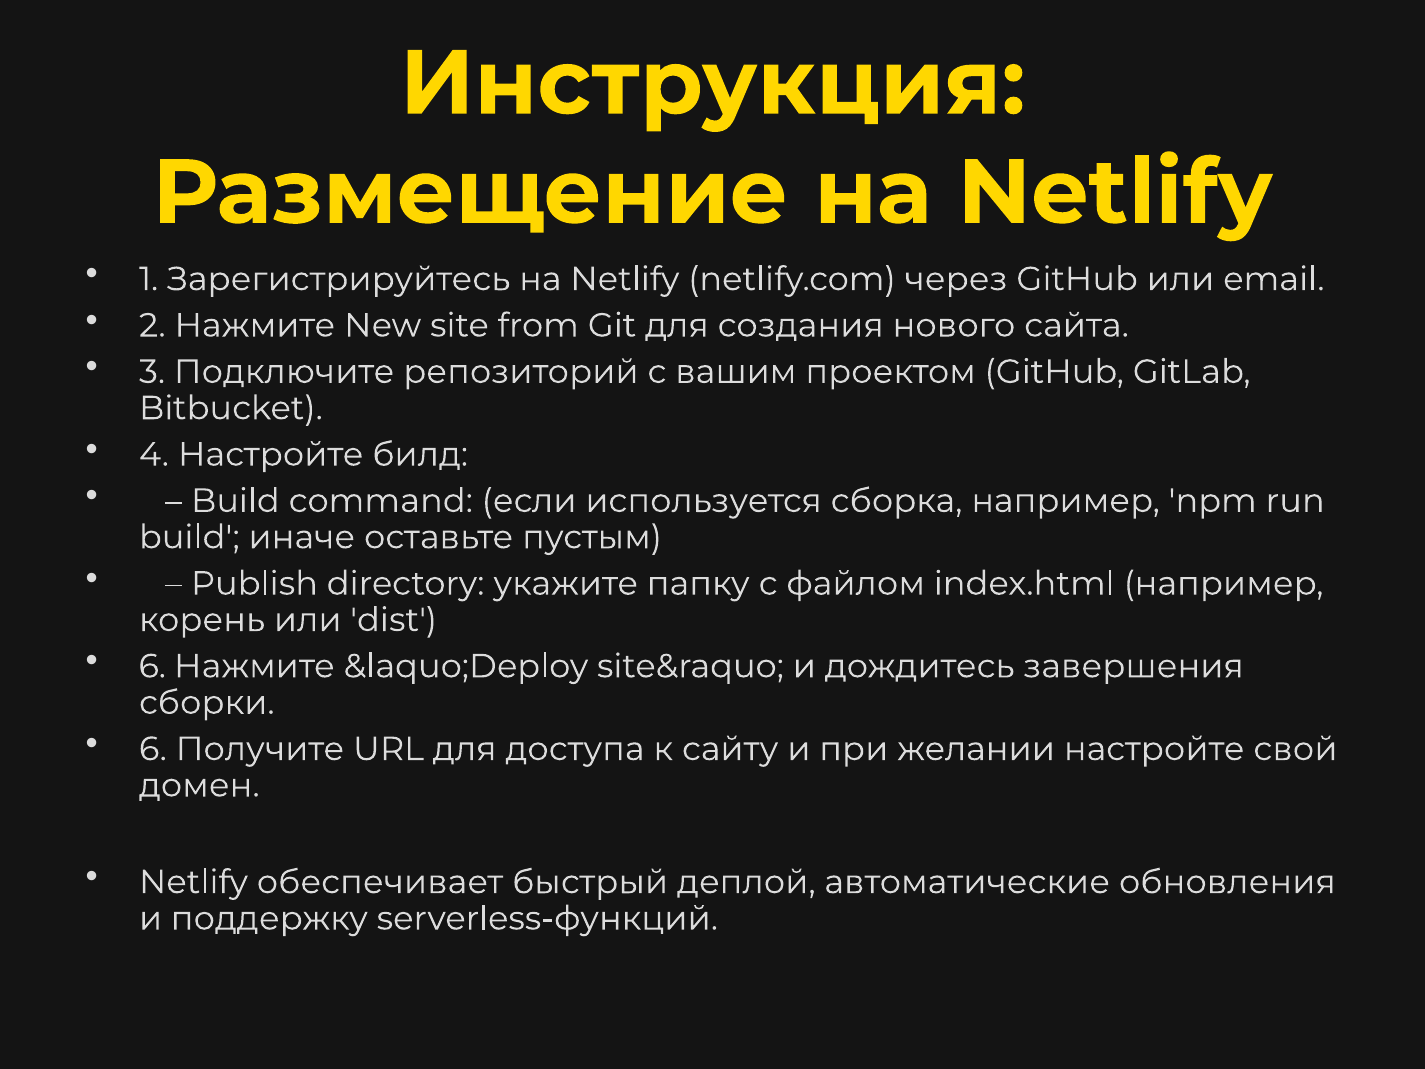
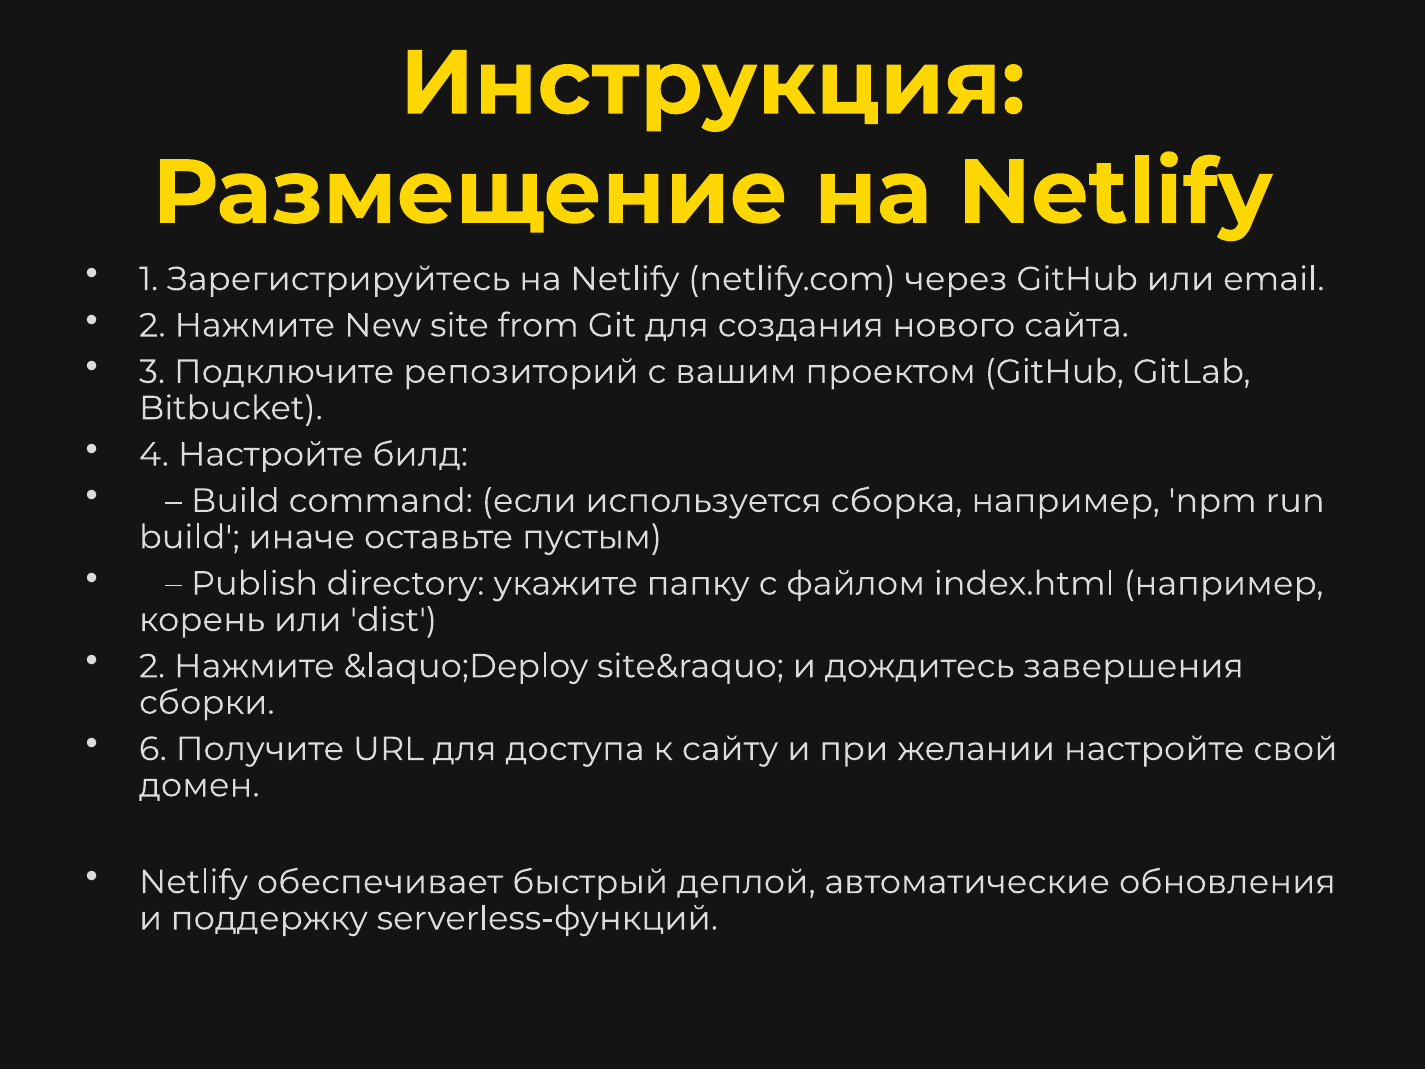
6: 6 -> 2 (152, 666)
